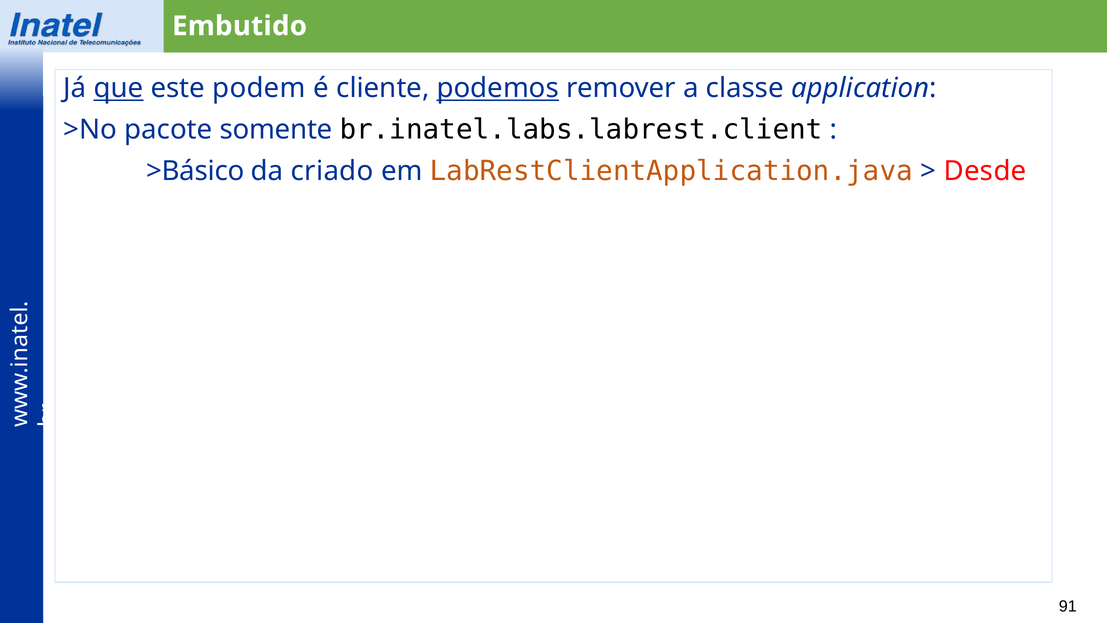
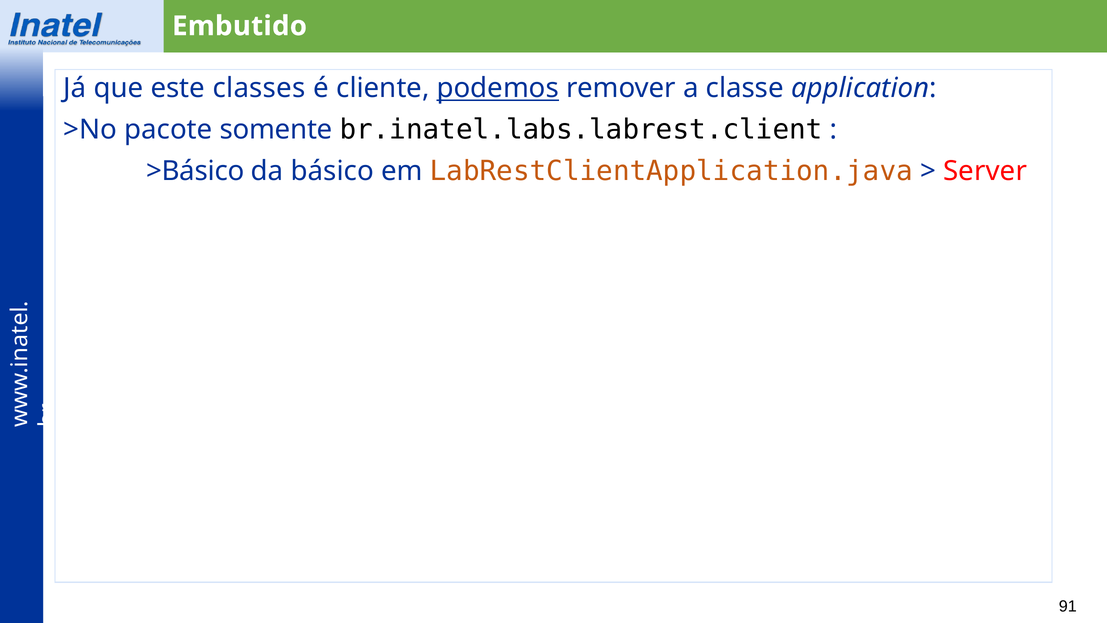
que underline: present -> none (119, 88)
podem: podem -> classes (259, 88)
criado: criado -> básico (332, 171)
Desde: Desde -> Server (985, 171)
